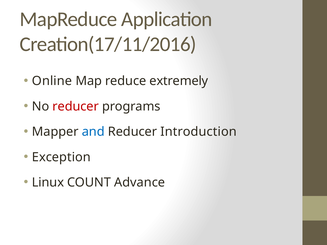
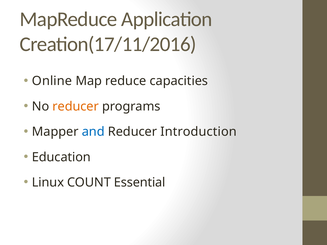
extremely: extremely -> capacities (179, 81)
reducer colour: red -> orange (76, 107)
Exception: Exception -> Education (61, 157)
Advance: Advance -> Essential (140, 183)
